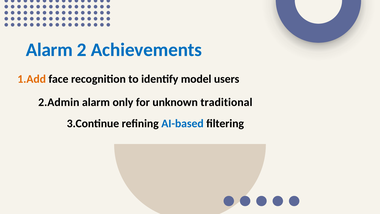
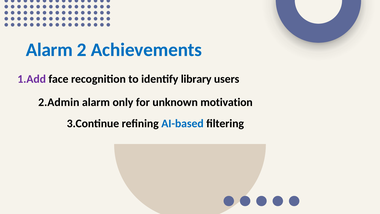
1.Add colour: orange -> purple (32, 79)
model: model -> library (196, 79)
traditional: traditional -> motivation (227, 102)
